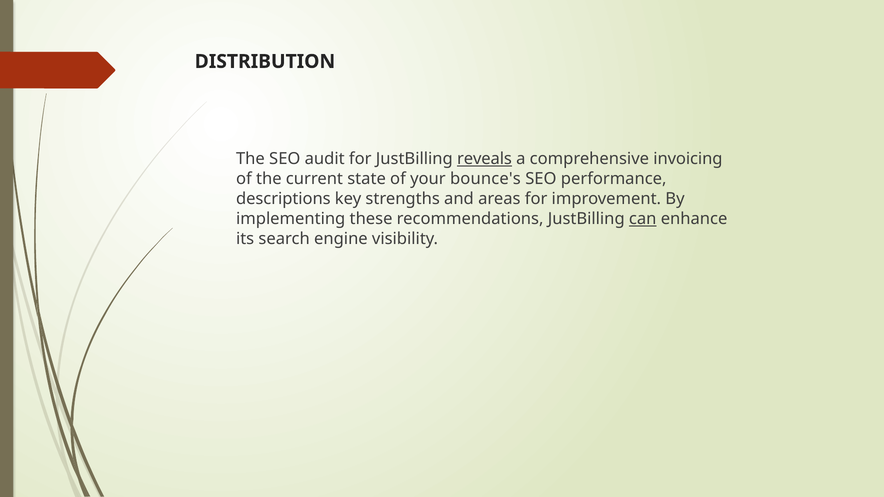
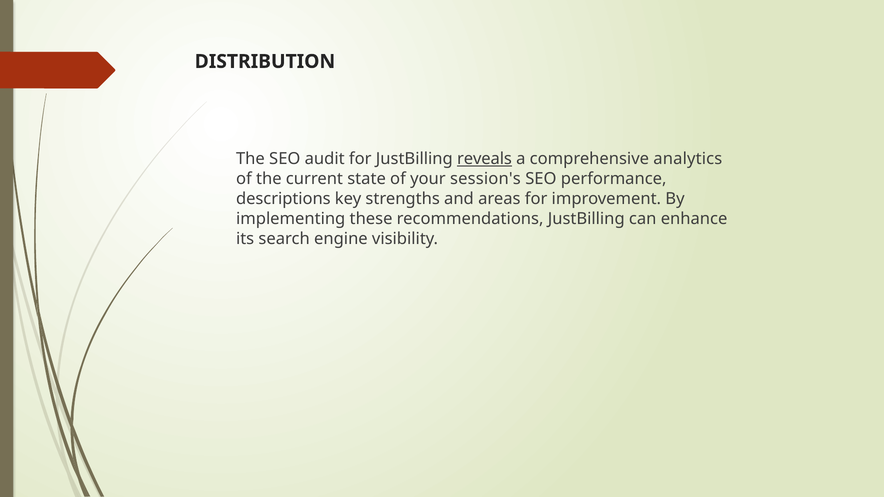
invoicing: invoicing -> analytics (688, 159)
bounce's: bounce's -> session's (485, 179)
can underline: present -> none (643, 219)
